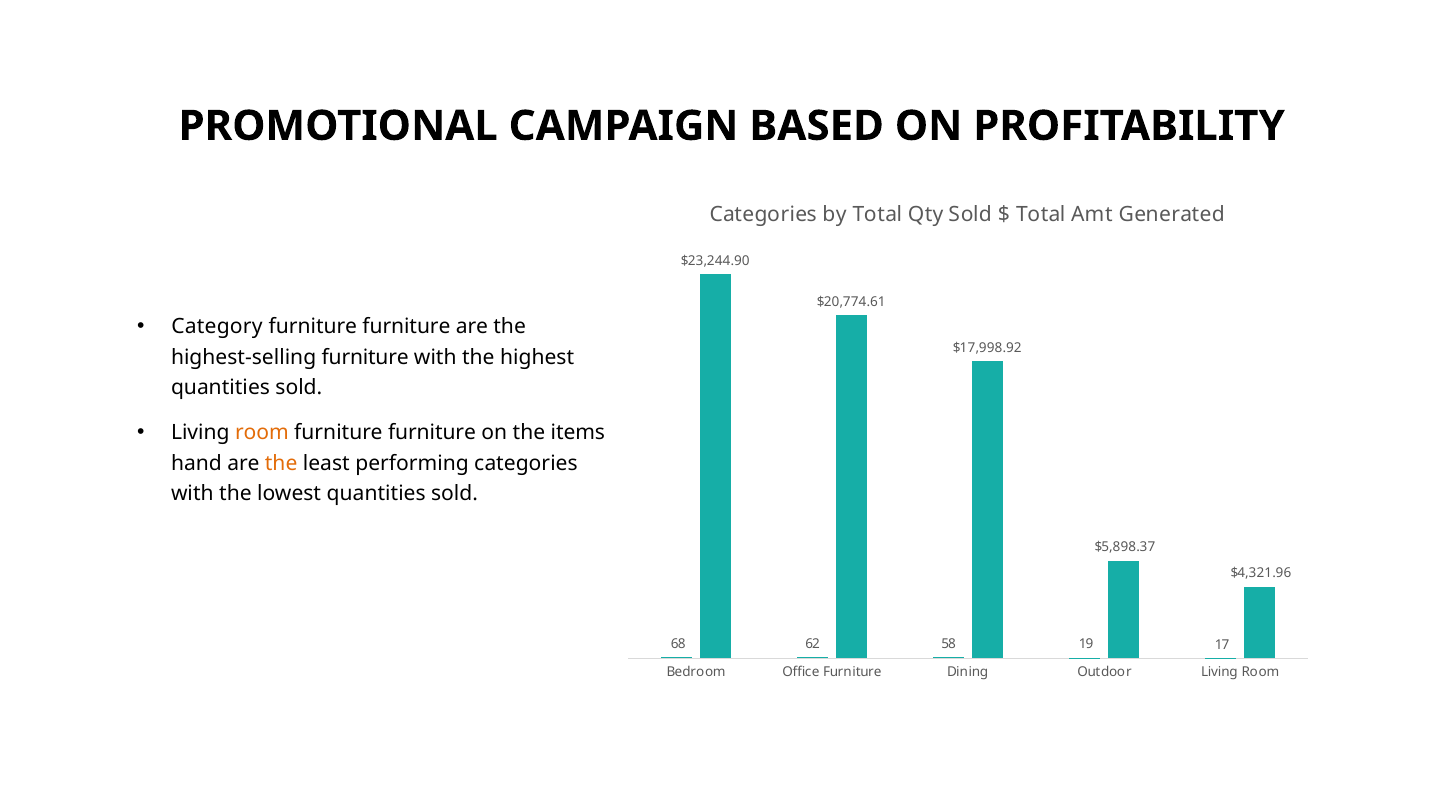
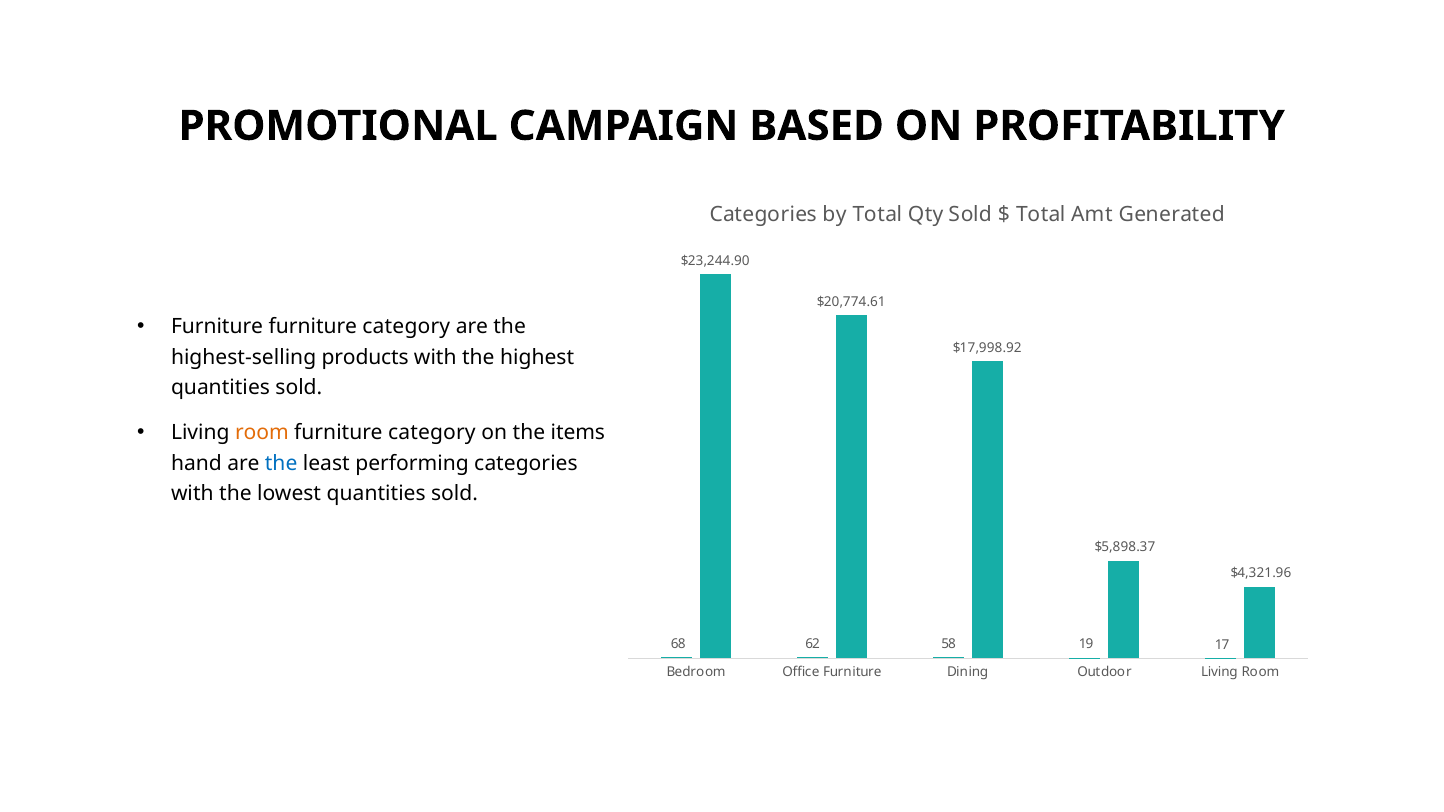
Category: Category -> Furniture (217, 327)
furniture: furniture -> category (406, 327)
highest-selling furniture: furniture -> products (365, 357)
furniture: furniture -> category (432, 433)
the colour: orange -> blue (281, 463)
